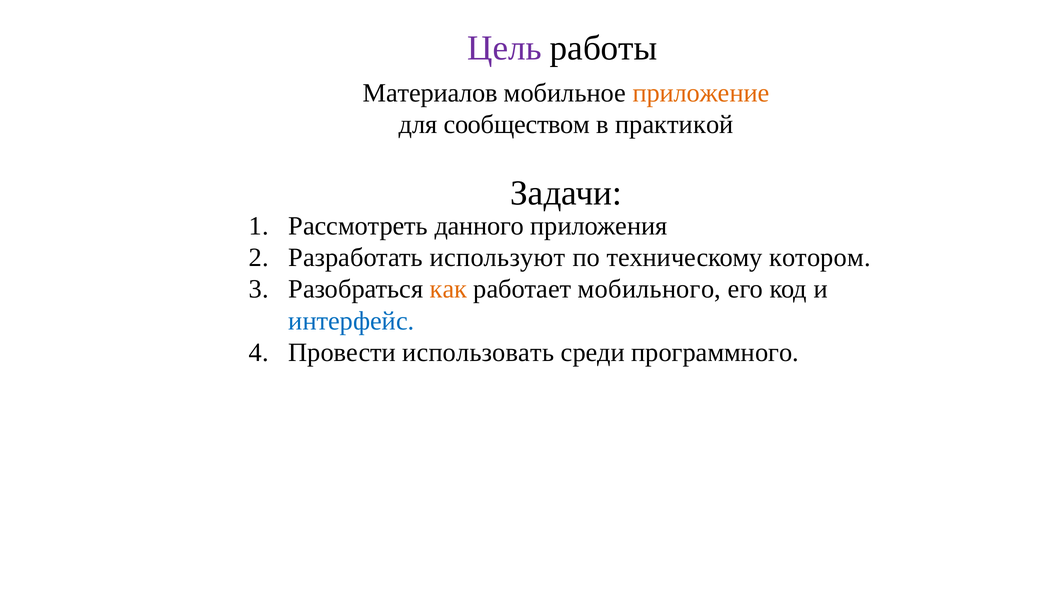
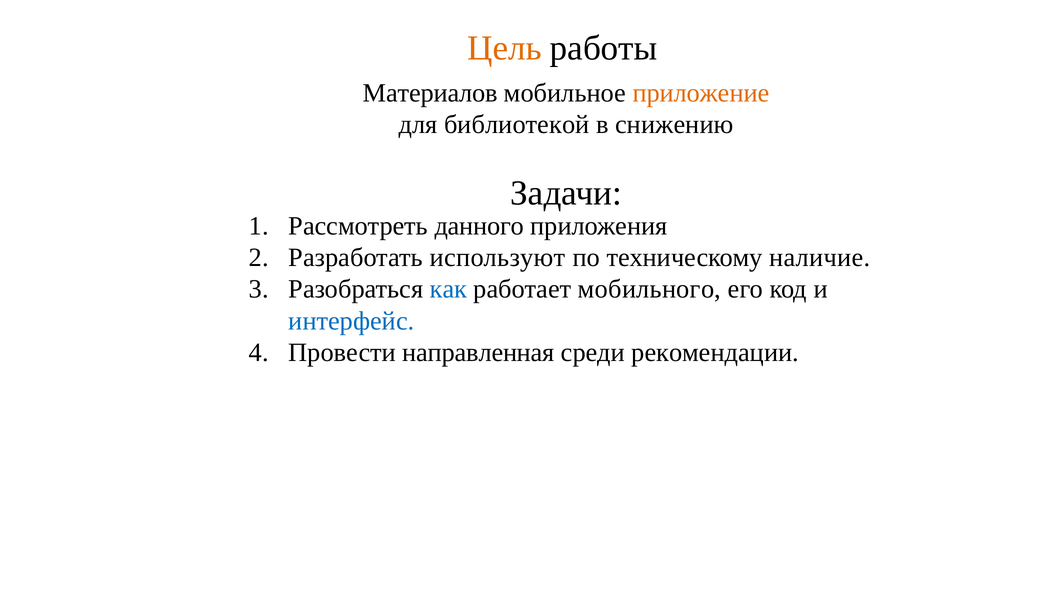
Цель colour: purple -> orange (505, 48)
сообществом: сообществом -> библиотекой (517, 125)
практикой: практикой -> снижению (674, 125)
котором: котором -> наличие (820, 258)
как colour: orange -> blue (448, 289)
использовать: использовать -> направленная (478, 353)
программного: программного -> рекомендации (715, 353)
